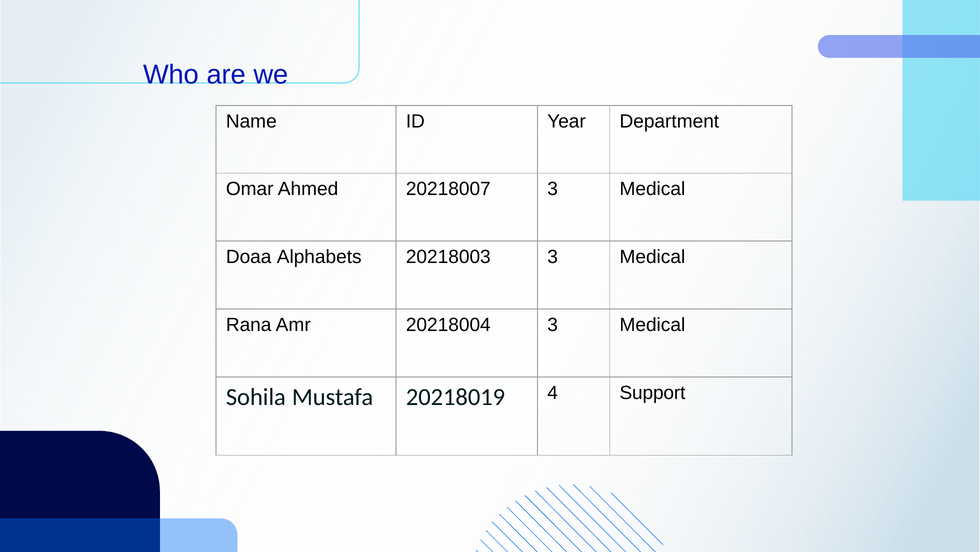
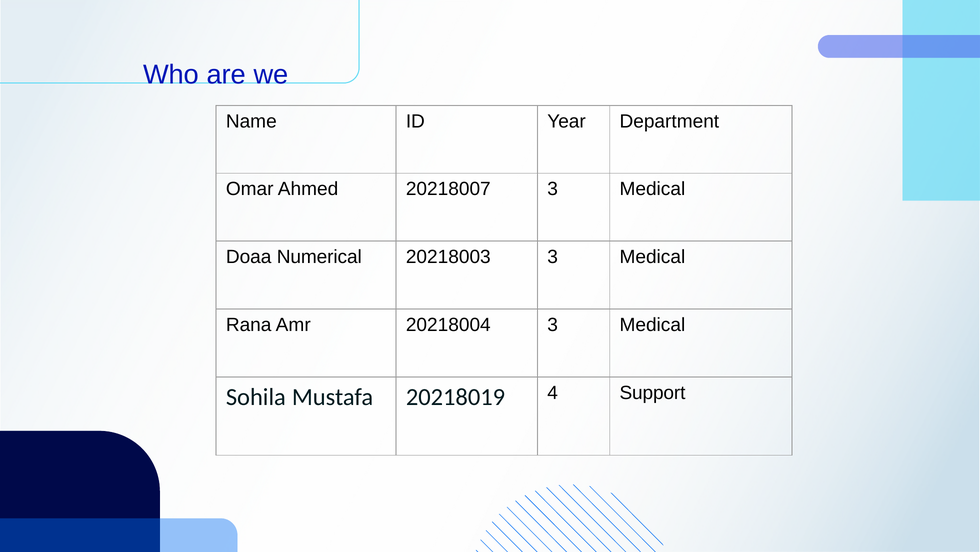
Alphabets: Alphabets -> Numerical (319, 257)
